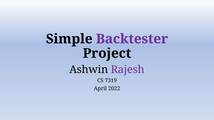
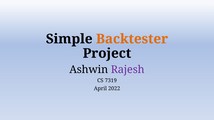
Backtester colour: purple -> orange (132, 39)
